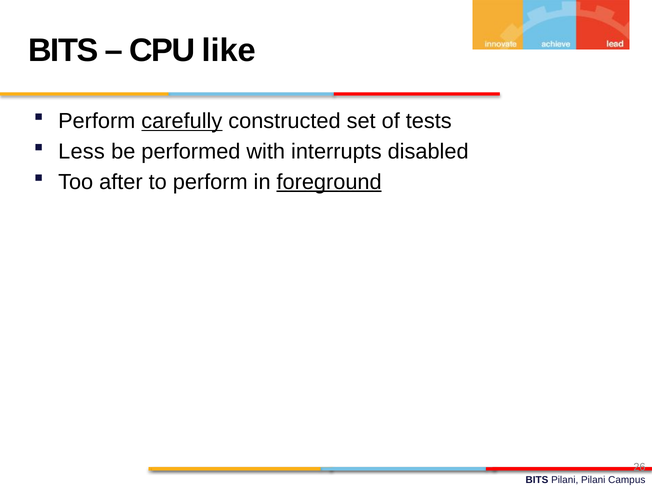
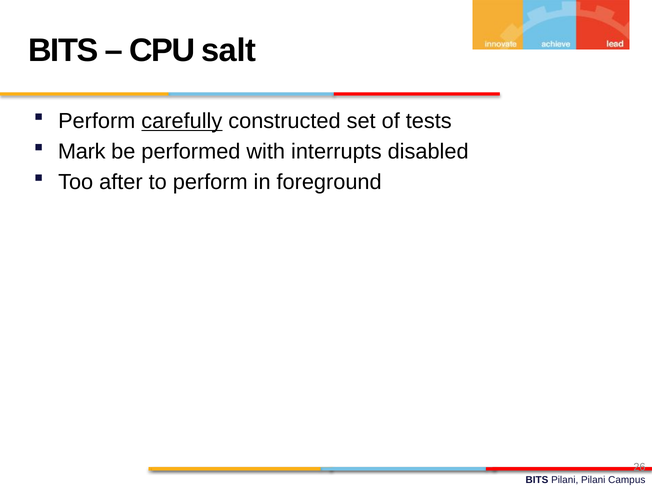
like: like -> salt (229, 51)
Less: Less -> Mark (82, 151)
foreground underline: present -> none (329, 182)
